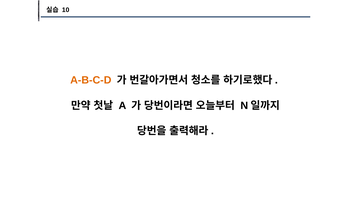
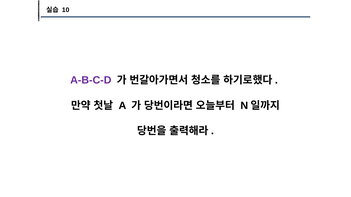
A-B-C-D colour: orange -> purple (91, 80)
